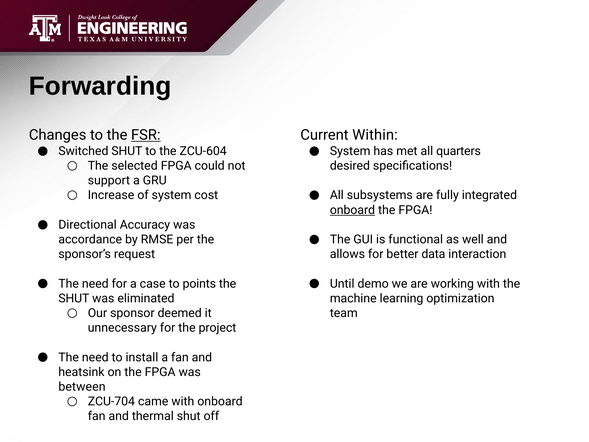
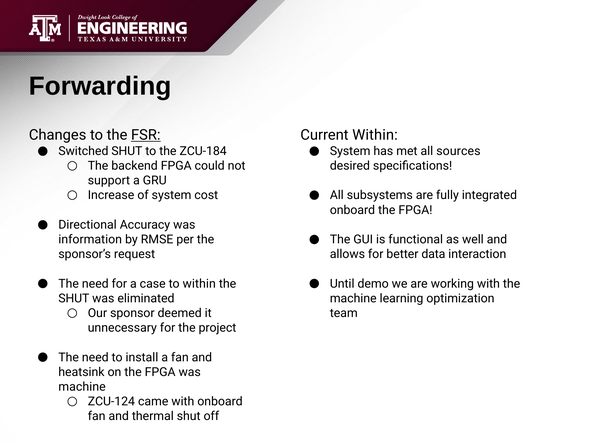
ZCU-604: ZCU-604 -> ZCU-184 (203, 151)
quarters: quarters -> sources (458, 151)
selected: selected -> backend (135, 166)
onboard underline: present -> none (352, 210)
accordance: accordance -> information (90, 239)
to points: points -> within (199, 283)
between: between -> machine (82, 387)
ZCU-704: ZCU-704 -> ZCU-124 (111, 401)
